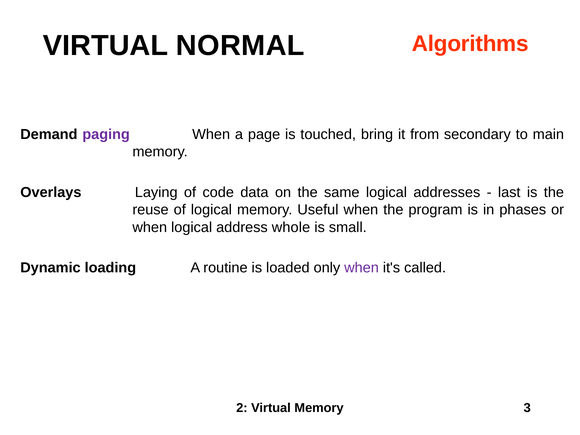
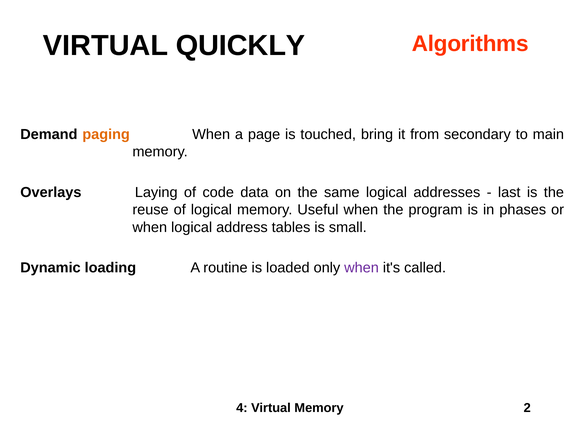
NORMAL: NORMAL -> QUICKLY (240, 46)
paging colour: purple -> orange (106, 134)
whole: whole -> tables (291, 227)
2: 2 -> 4 (242, 408)
3: 3 -> 2 (527, 408)
